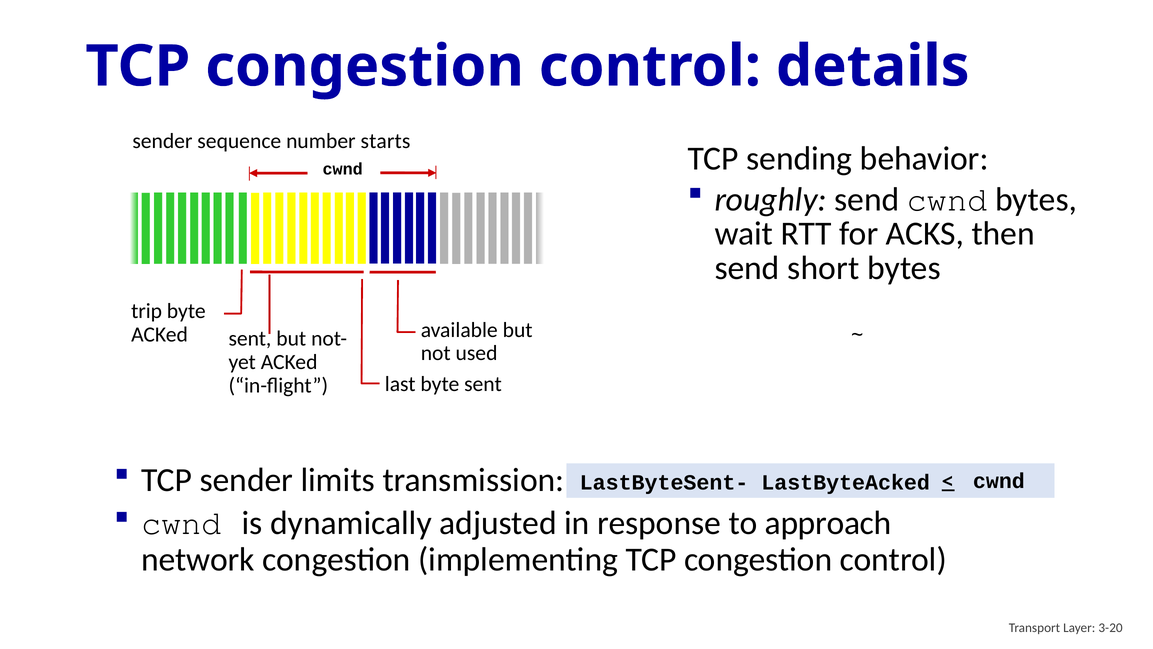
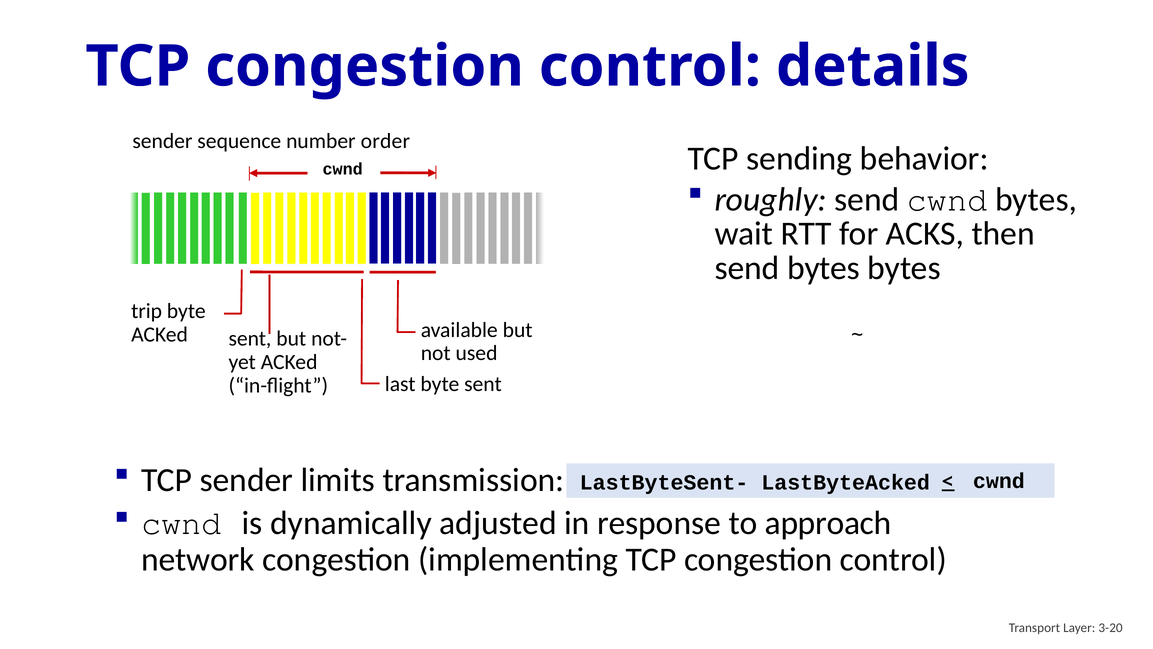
starts: starts -> order (385, 141)
send short: short -> bytes (824, 268)
